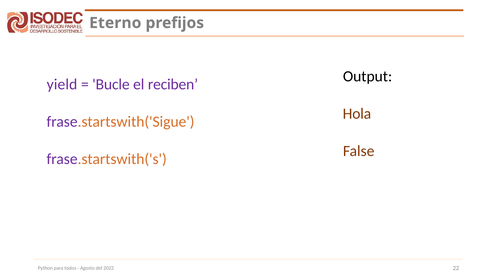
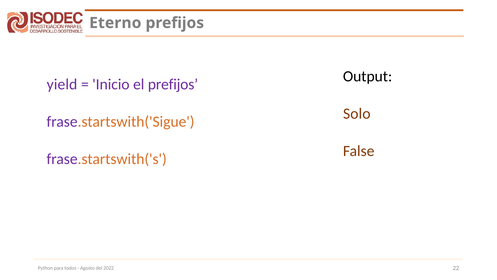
Bucle: Bucle -> Inicio (111, 84)
el reciben: reciben -> prefijos (173, 84)
Hola: Hola -> Solo (357, 113)
